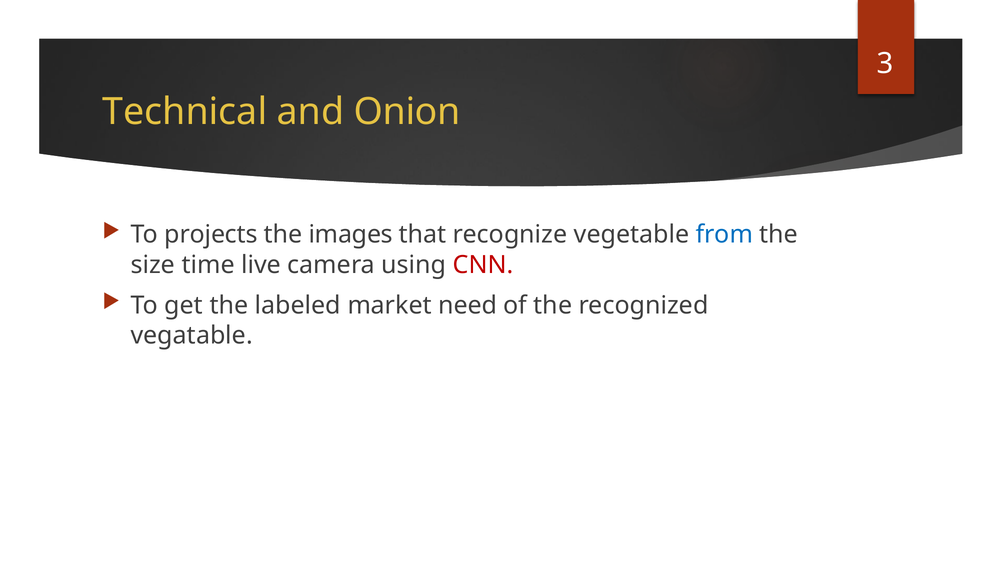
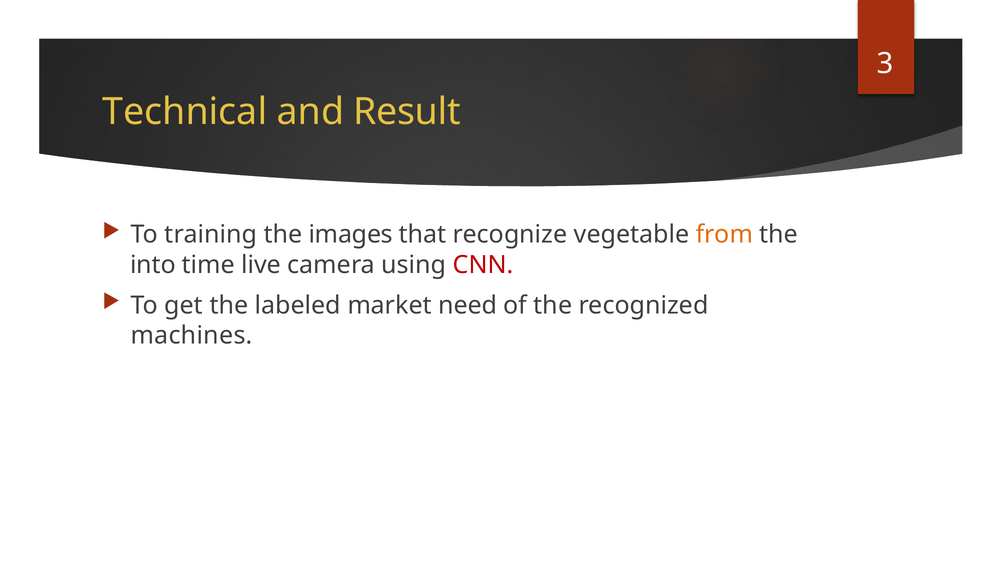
Onion: Onion -> Result (407, 112)
projects: projects -> training (211, 235)
from colour: blue -> orange (724, 235)
size: size -> into (153, 265)
vegatable: vegatable -> machines (192, 335)
